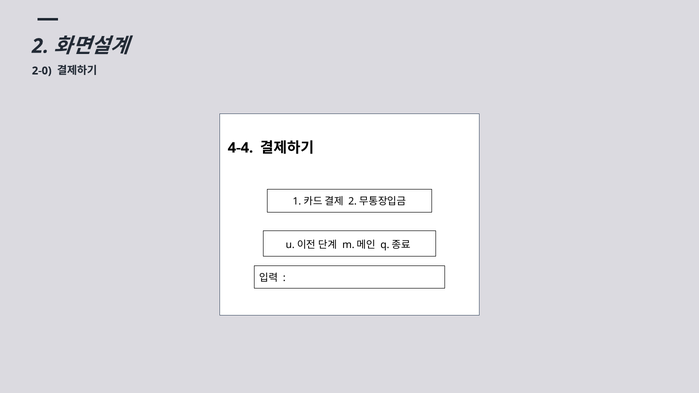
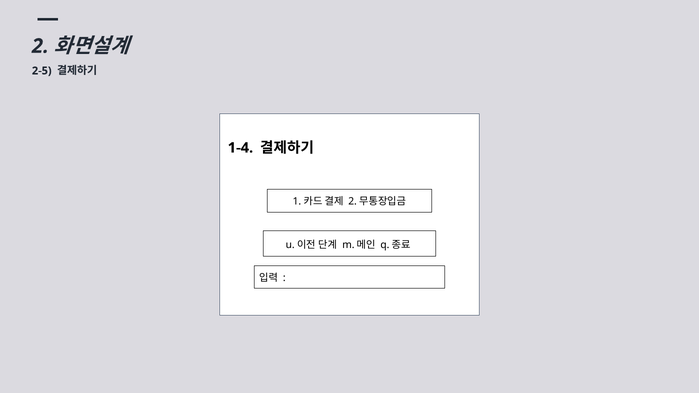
2-0: 2-0 -> 2-5 (42, 71)
4-4: 4-4 -> 1-4 (240, 148)
